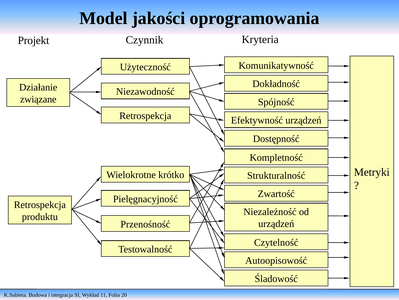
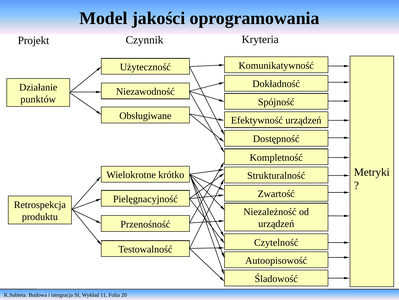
związane: związane -> punktów (38, 99)
Retrospekcja: Retrospekcja -> Obsługiwane (145, 115)
